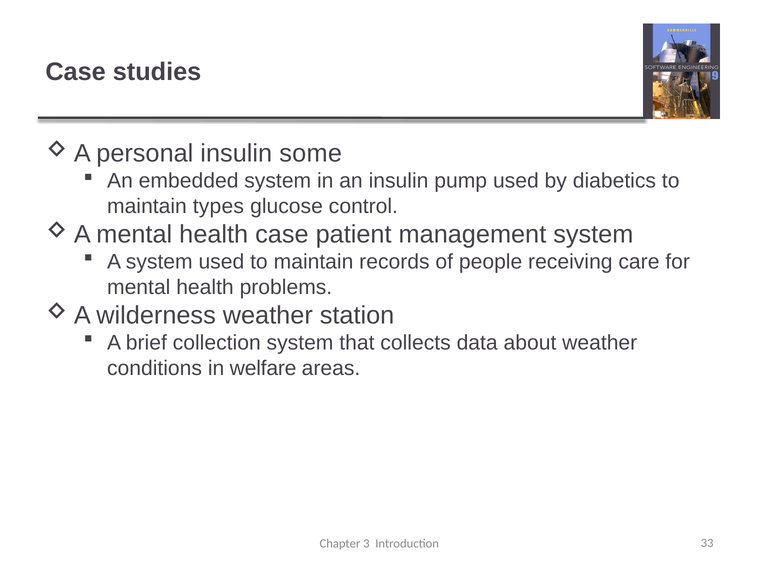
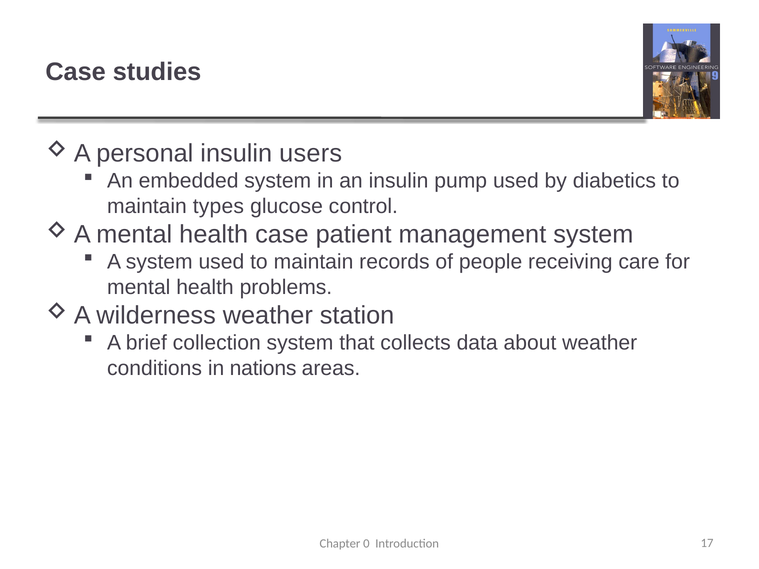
some: some -> users (311, 154)
welfare: welfare -> nations (263, 368)
3: 3 -> 0 (366, 544)
33: 33 -> 17 (707, 544)
